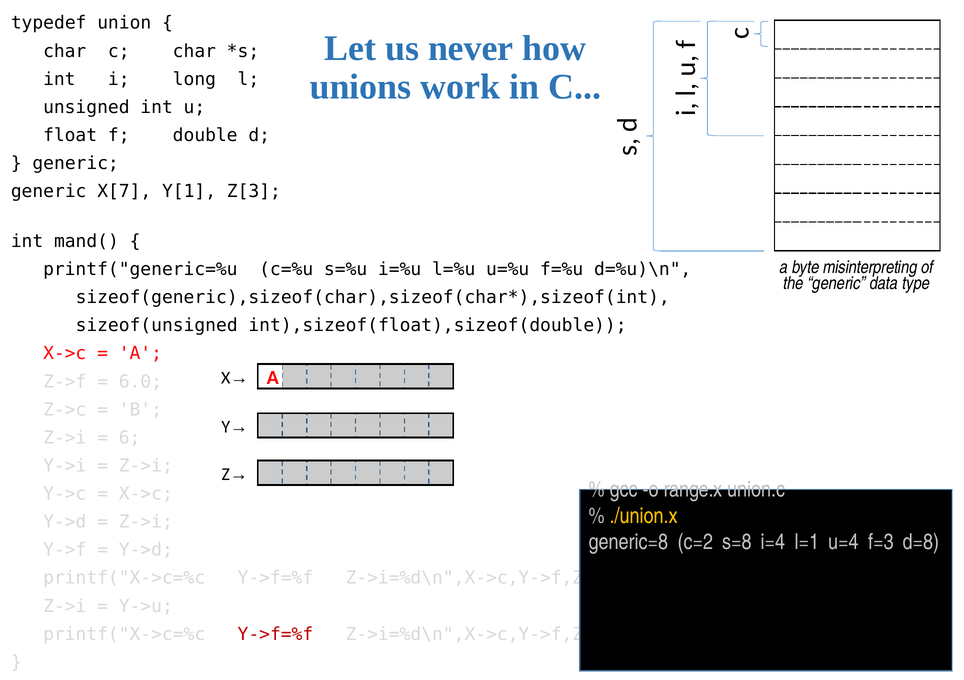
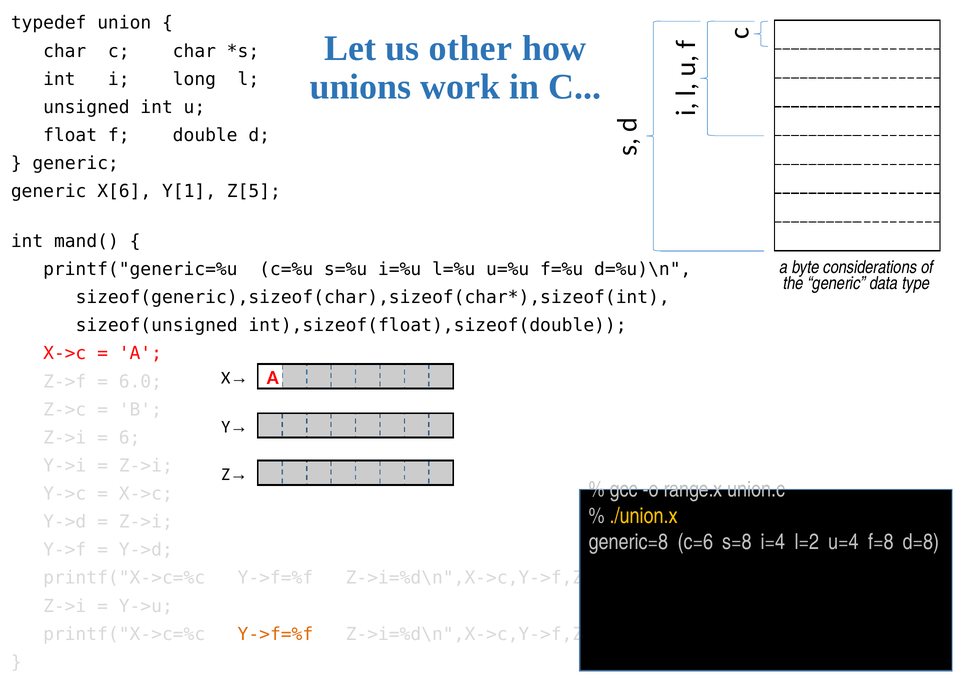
never: never -> other (471, 48)
X[7: X[7 -> X[6 (124, 191)
Z[3: Z[3 -> Z[5 (254, 191)
misinterpreting: misinterpreting -> considerations (870, 267)
c=2: c=2 -> c=6 (695, 542)
l=1: l=1 -> l=2 (807, 542)
f=3: f=3 -> f=8 (881, 542)
Y->f=%f colour: red -> orange (275, 634)
